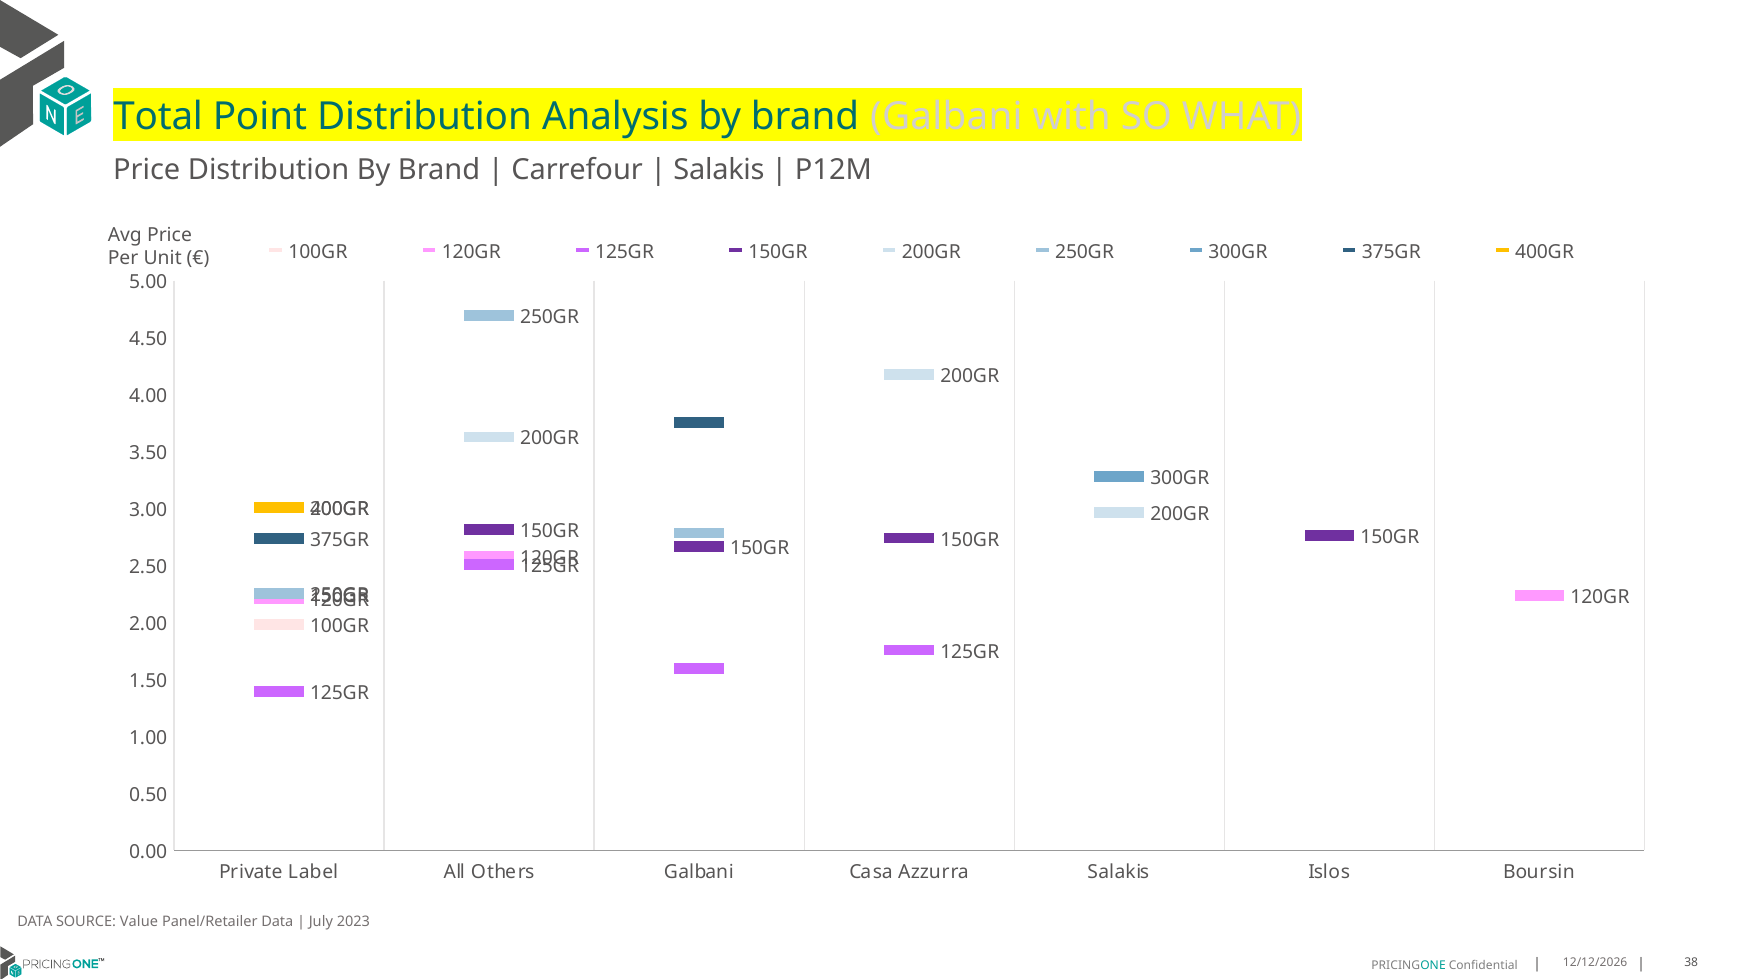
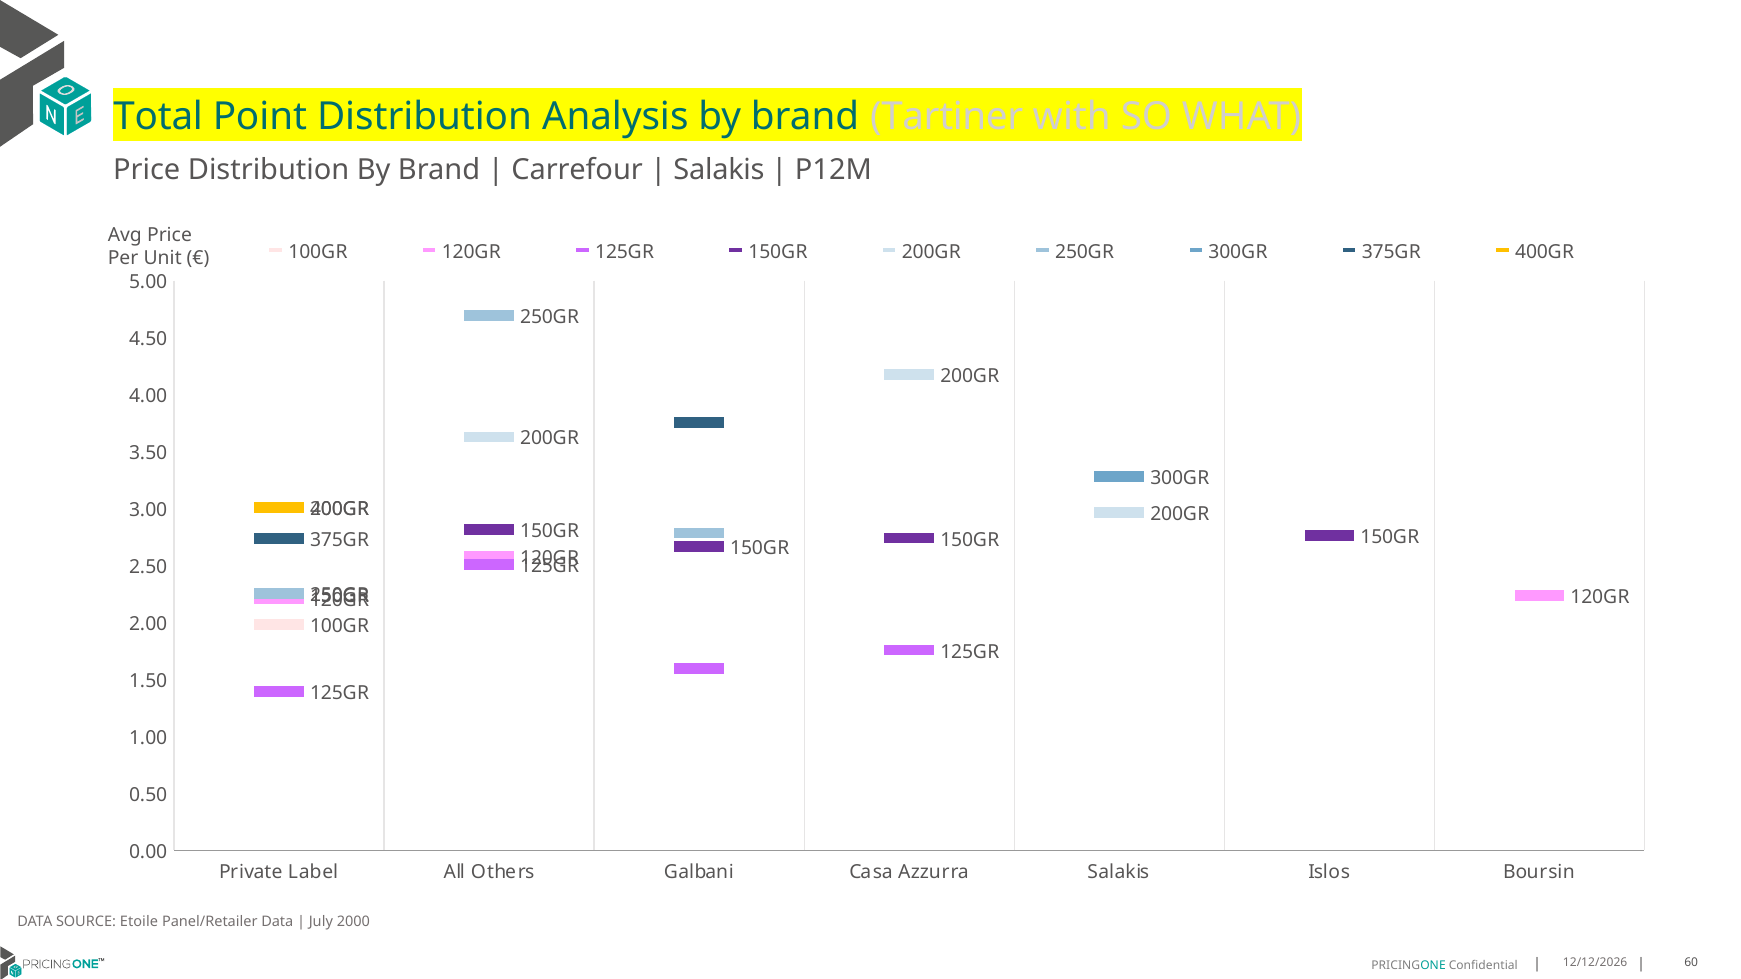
brand Galbani: Galbani -> Tartiner (947, 117)
Value: Value -> Etoile (139, 922)
2023: 2023 -> 2000 (353, 922)
38: 38 -> 60 (1691, 963)
